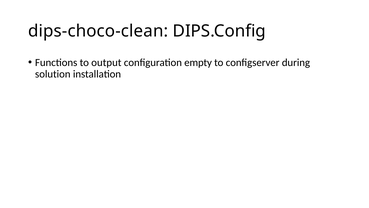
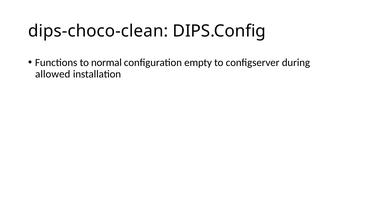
output: output -> normal (106, 62)
solution: solution -> allowed (53, 74)
